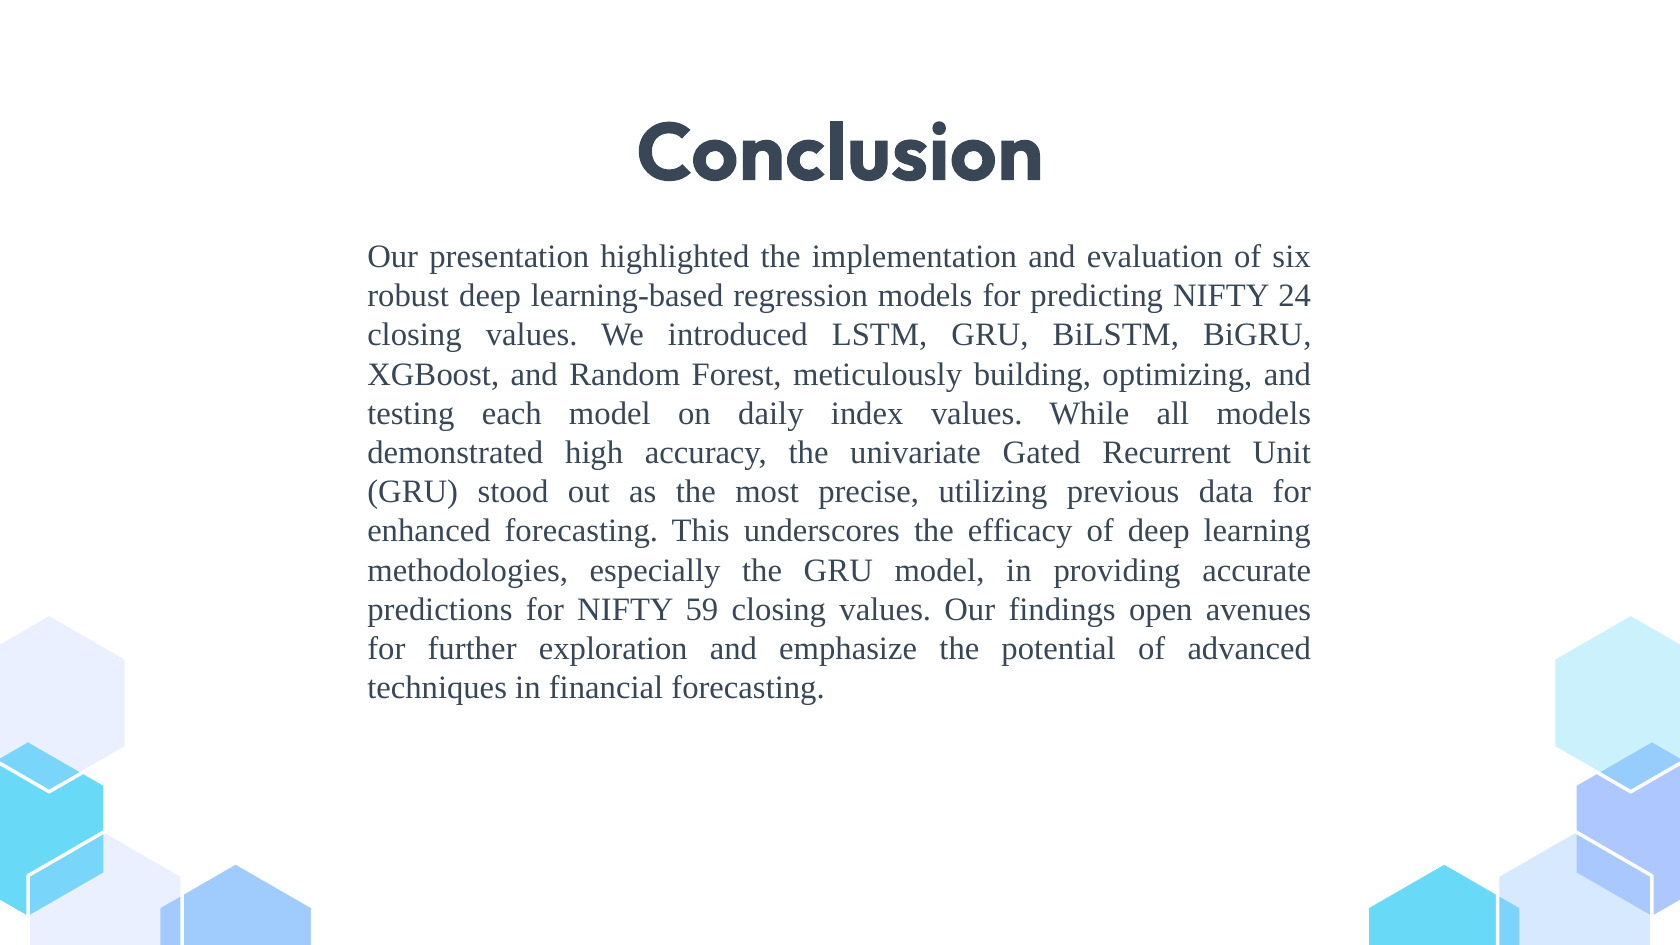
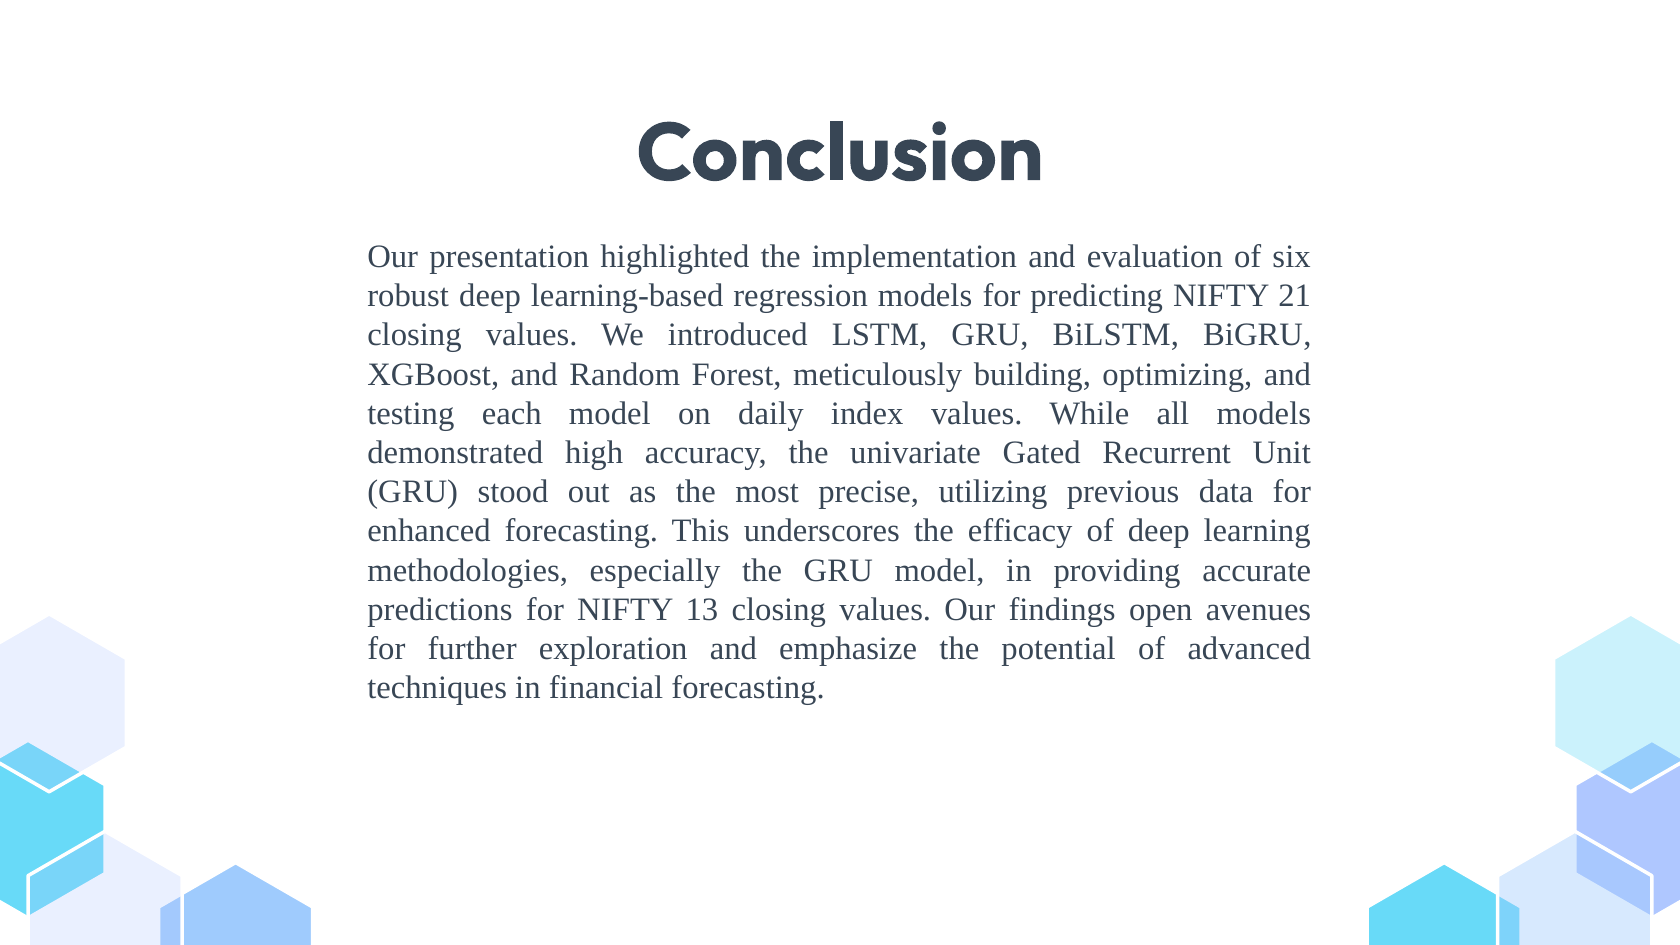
24: 24 -> 21 (1295, 296)
59: 59 -> 13 (702, 610)
